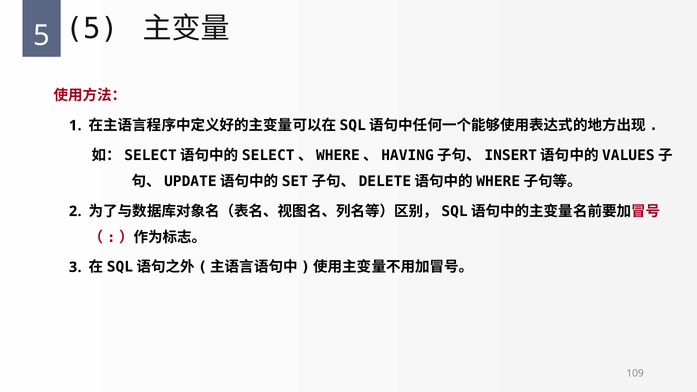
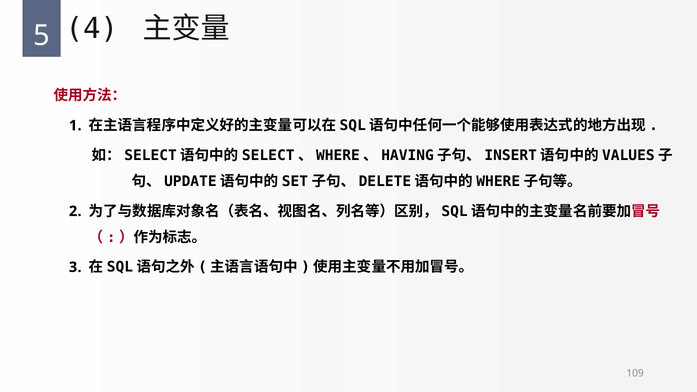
5: 5 -> 4 (92, 28)
